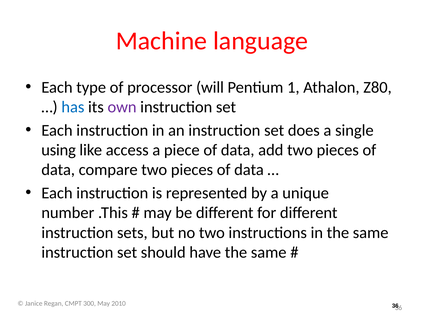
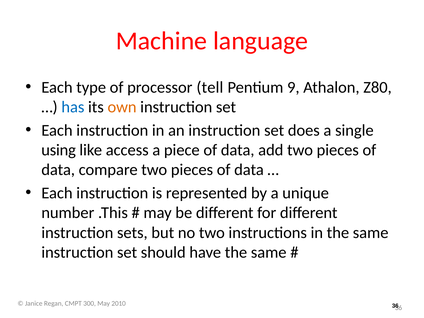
will: will -> tell (210, 87)
1: 1 -> 9 (293, 87)
own colour: purple -> orange (122, 107)
